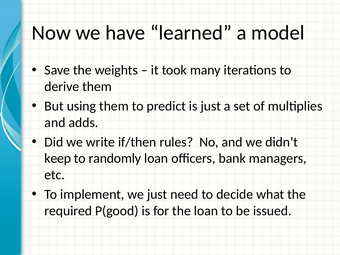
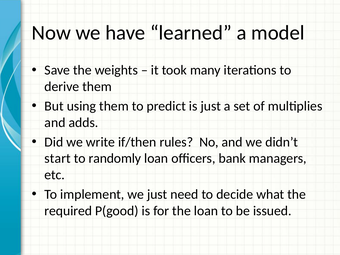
keep: keep -> start (58, 158)
